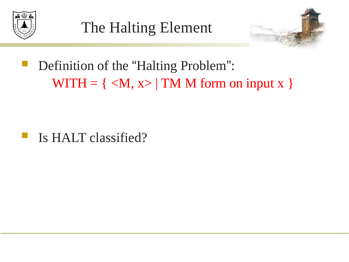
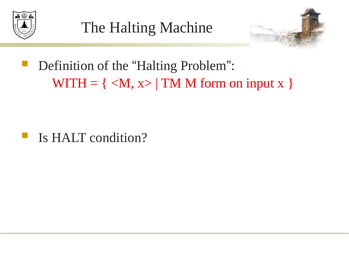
Element: Element -> Machine (186, 27)
classified: classified -> condition (119, 138)
